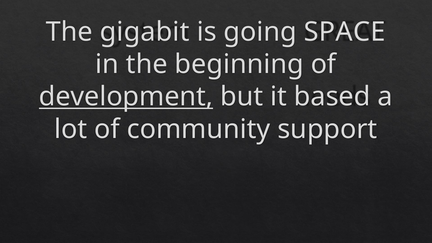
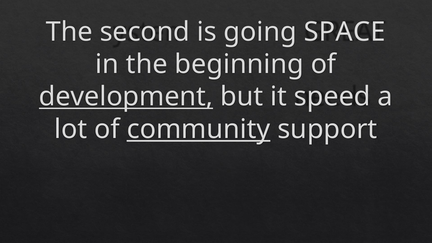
gigabit: gigabit -> second (145, 32)
based: based -> speed (332, 97)
community underline: none -> present (199, 129)
